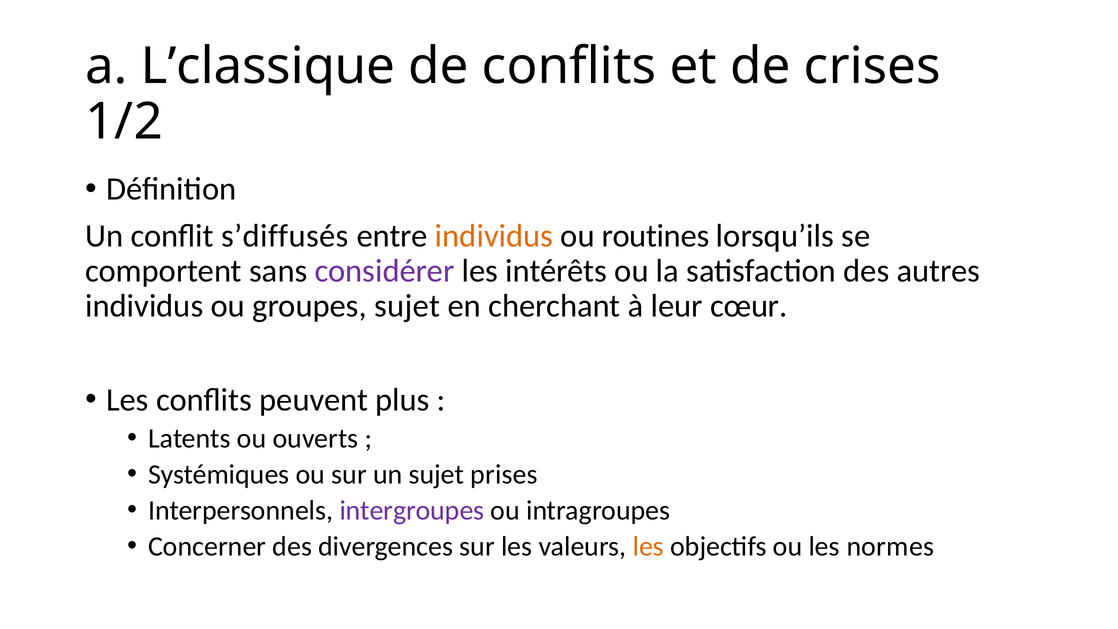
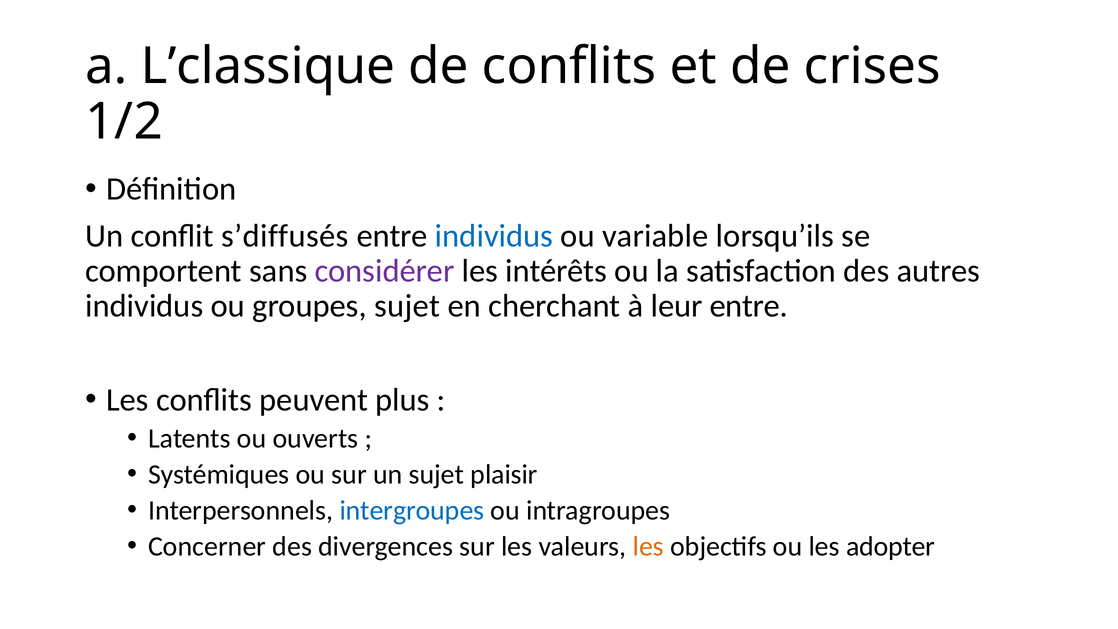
individus colour: orange -> blue (494, 236)
routines: routines -> variable (655, 236)
leur cœur: cœur -> entre (749, 306)
prises: prises -> plaisir (504, 474)
intergroupes colour: purple -> blue (412, 510)
normes: normes -> adopter (891, 546)
